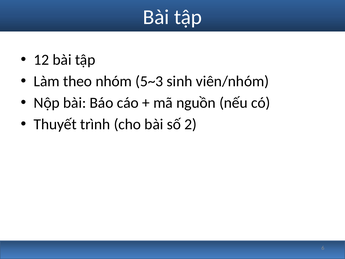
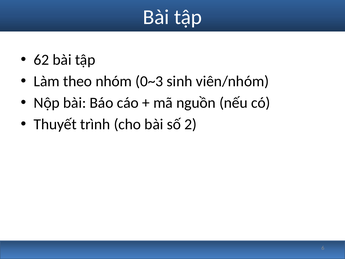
12: 12 -> 62 (41, 60)
5~3: 5~3 -> 0~3 (149, 81)
